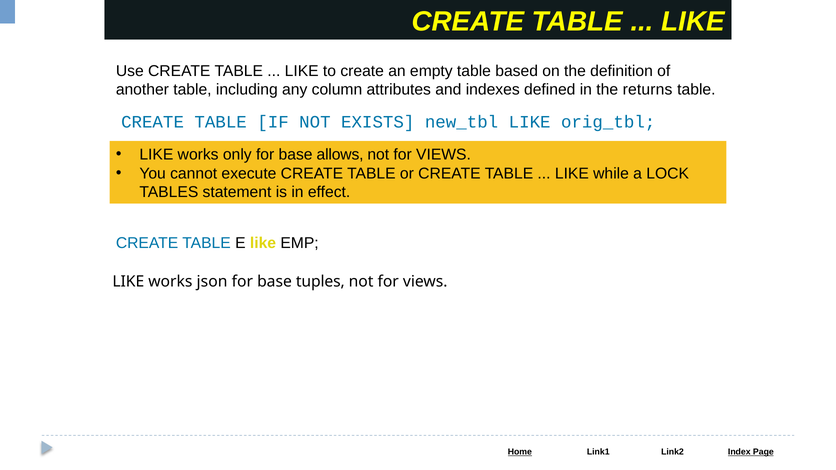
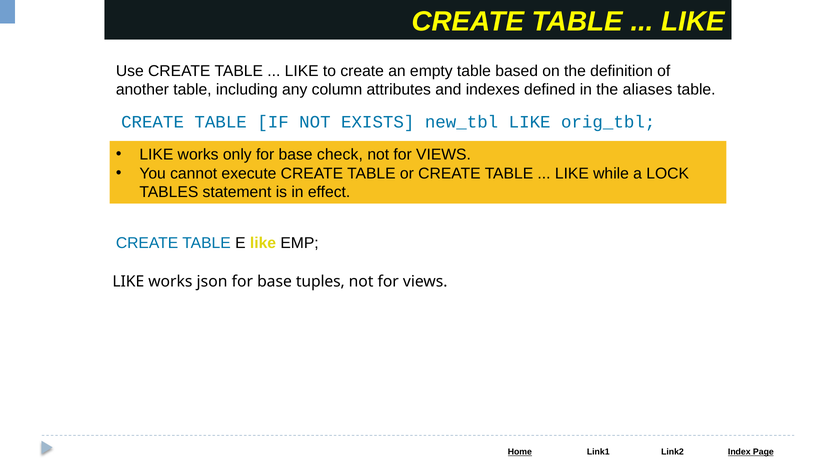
returns: returns -> aliases (648, 90)
allows: allows -> check (340, 155)
